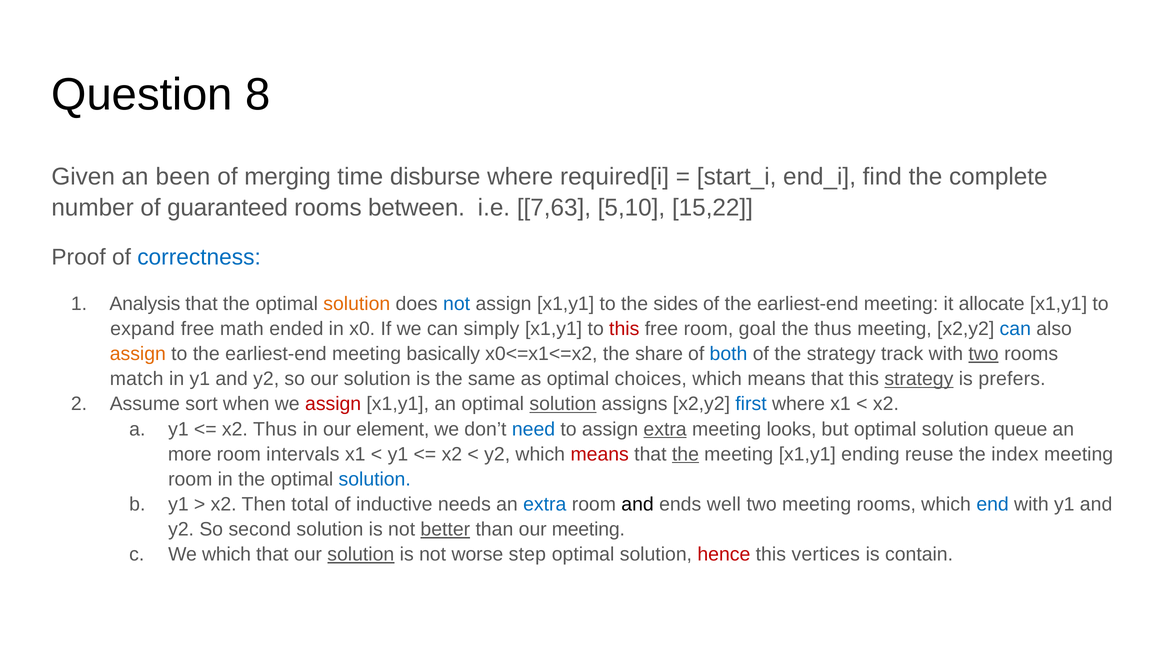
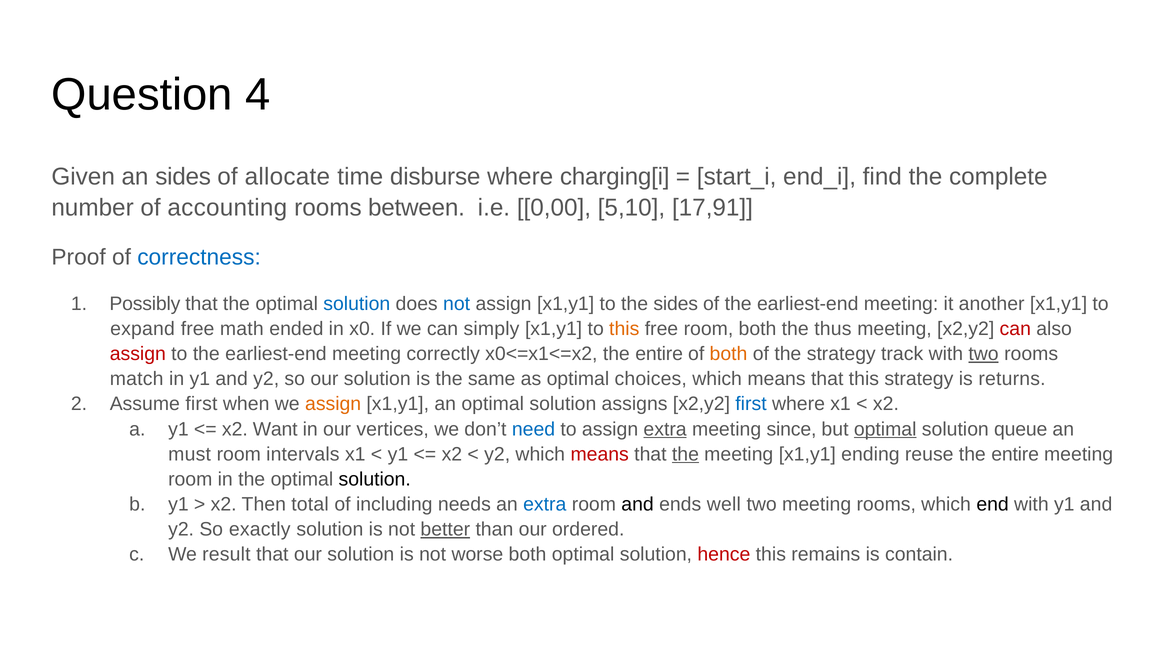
8: 8 -> 4 (258, 95)
an been: been -> sides (183, 177)
merging: merging -> allocate (287, 177)
required[i: required[i -> charging[i (615, 177)
guaranteed: guaranteed -> accounting (227, 208)
7,63: 7,63 -> 0,00 (554, 208)
15,22: 15,22 -> 17,91 (712, 208)
Analysis: Analysis -> Possibly (145, 304)
solution colour: orange -> blue (357, 304)
allocate: allocate -> another (992, 304)
this colour: red -> orange (624, 329)
room goal: goal -> both (757, 329)
can colour: blue -> red (1015, 329)
assign colour: orange -> red (138, 354)
basically: basically -> correctly (443, 354)
x0<=x1<=x2 the share: share -> entire (659, 354)
both colour: blue -> orange (728, 354)
strategy underline: present -> none (919, 379)
prefers: prefers -> returns (1012, 379)
Assume sort: sort -> first (201, 404)
assign colour: red -> orange (333, 404)
solution underline: present -> none (563, 404)
x2 Thus: Thus -> Want (275, 429)
element: element -> vertices (393, 429)
looks: looks -> since (791, 429)
optimal underline: none -> present (885, 429)
more: more -> must (190, 454)
reuse the index: index -> entire (1015, 454)
solution colour: blue -> black (375, 479)
inductive: inductive -> including (394, 504)
end colour: blue -> black (993, 504)
second: second -> exactly (260, 529)
our meeting: meeting -> ordered (588, 529)
We which: which -> result (226, 554)
solution underline: present -> none (361, 554)
worse step: step -> both (527, 554)
vertices: vertices -> remains (826, 554)
